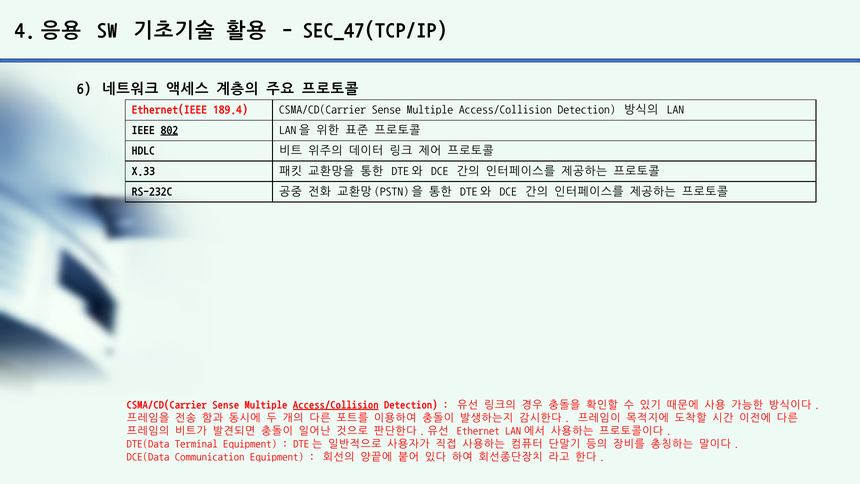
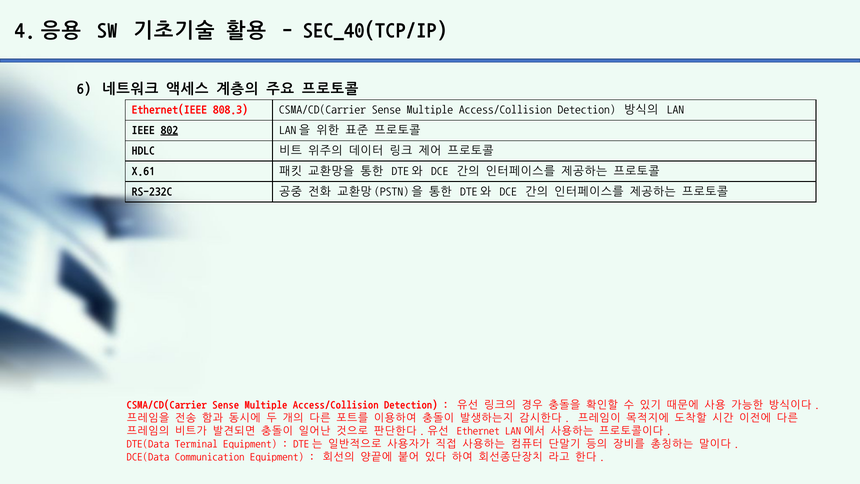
SEC_47(TCP/IP: SEC_47(TCP/IP -> SEC_40(TCP/IP (375, 30)
189.4: 189.4 -> 808.3 (230, 109)
X.33: X.33 -> X.61 (143, 171)
Access/Collision underline: present -> none (336, 405)
